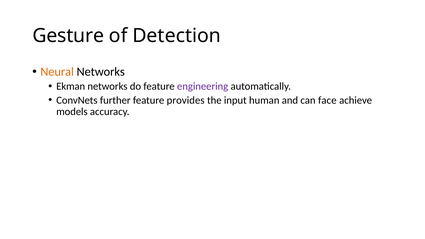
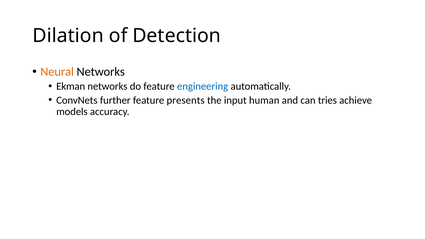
Gesture: Gesture -> Dilation (68, 36)
engineering colour: purple -> blue (203, 87)
provides: provides -> presents (186, 100)
face: face -> tries (327, 100)
